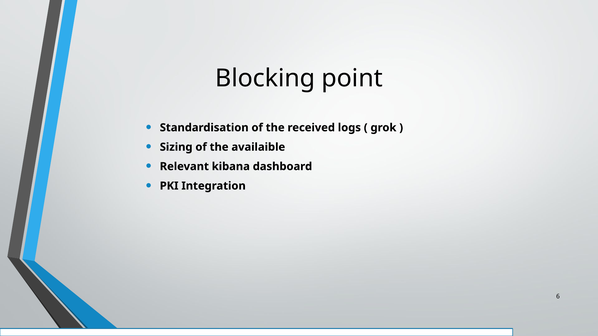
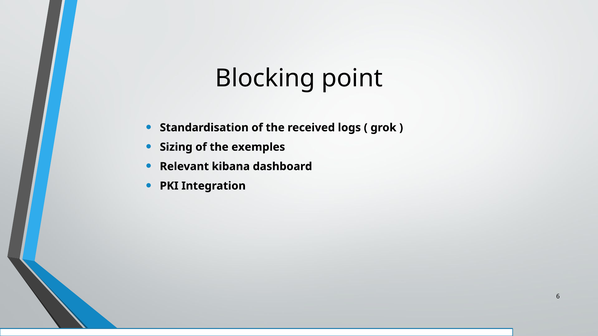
availaible: availaible -> exemples (258, 147)
